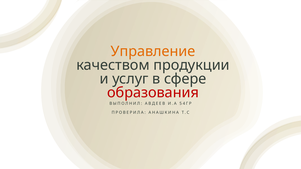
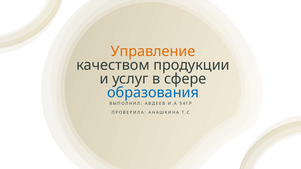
образования colour: red -> blue (153, 93)
